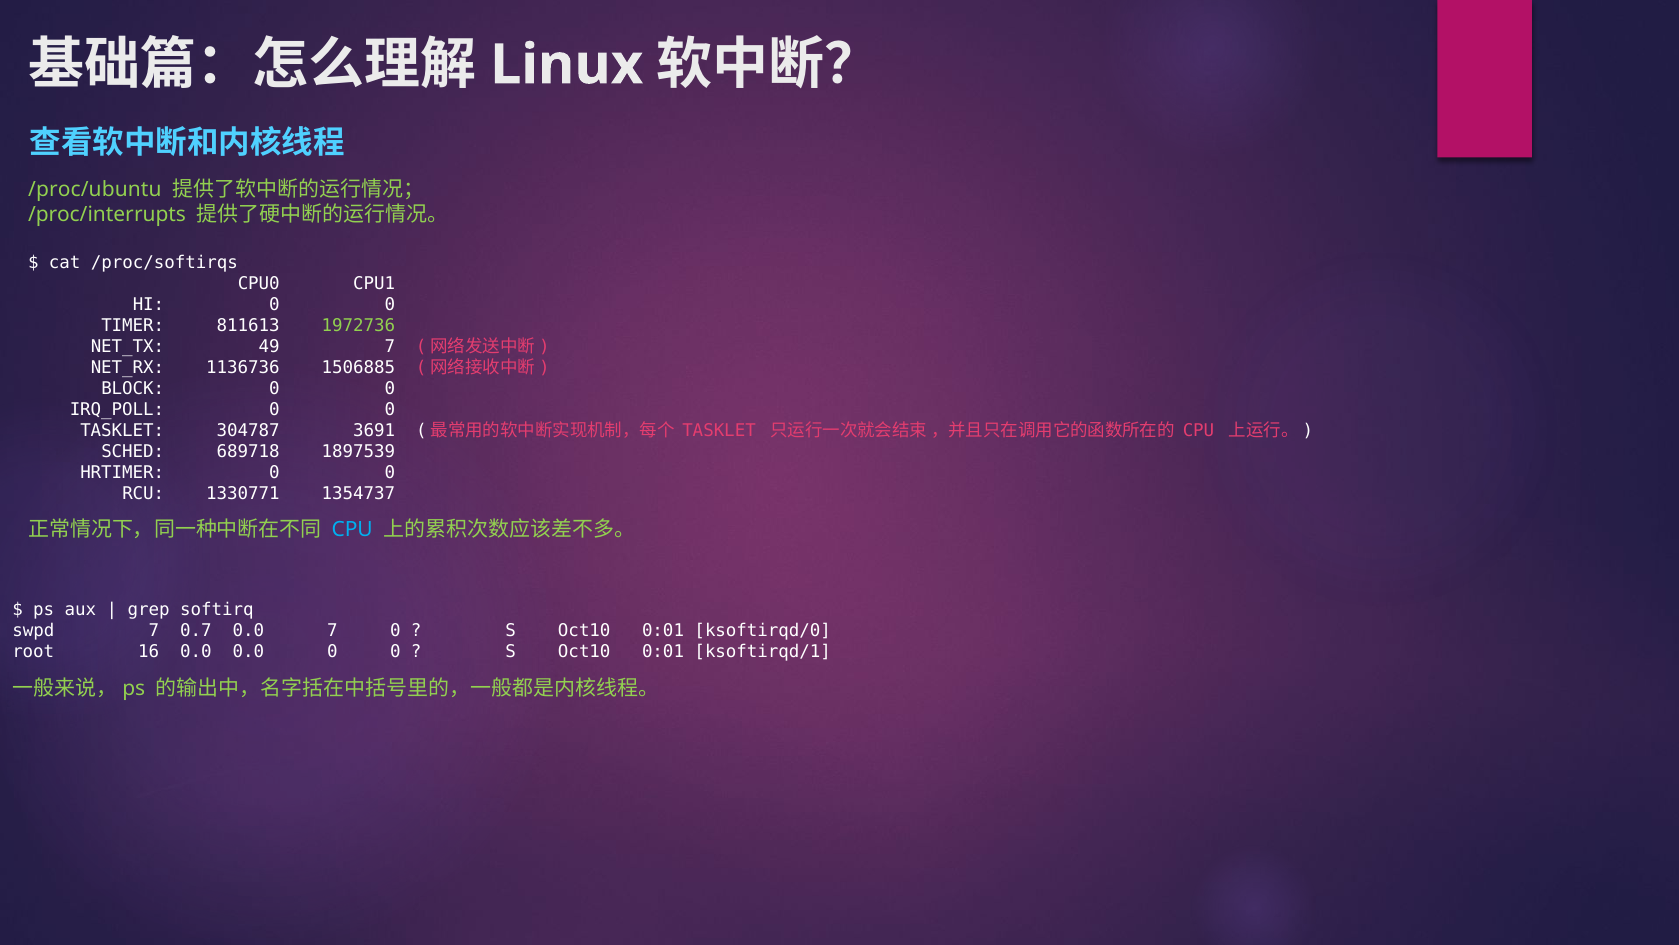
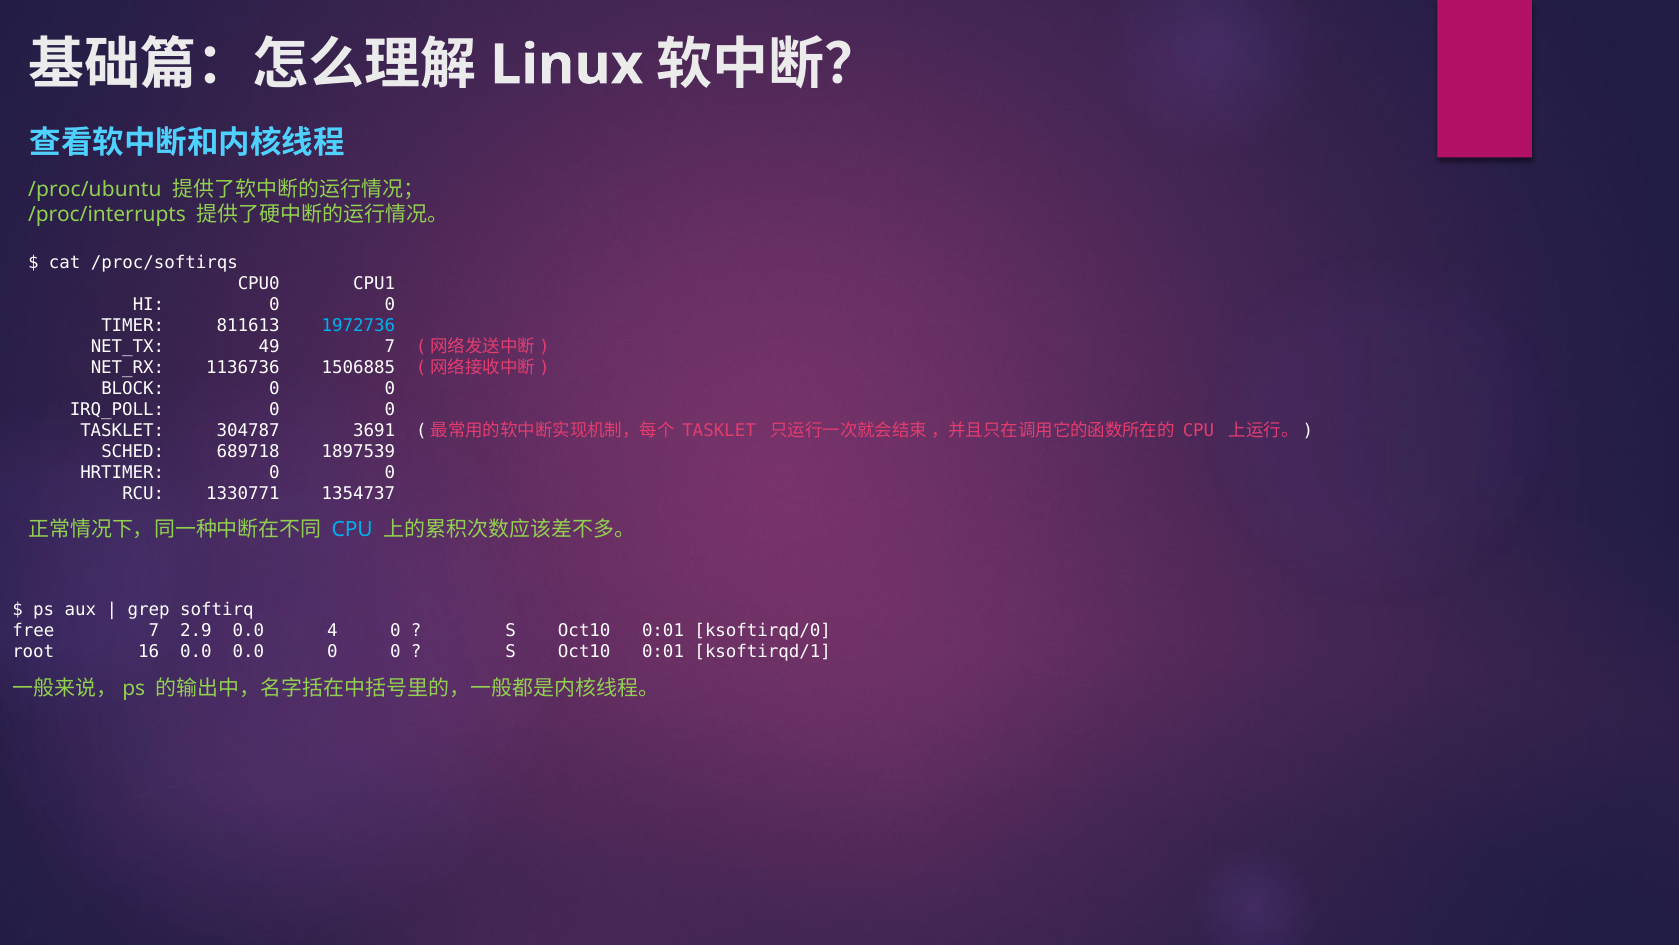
1972736 colour: light green -> light blue (358, 325)
swpd: swpd -> free (33, 631)
0.7: 0.7 -> 2.9 (196, 631)
0.0 7: 7 -> 4 (332, 631)
